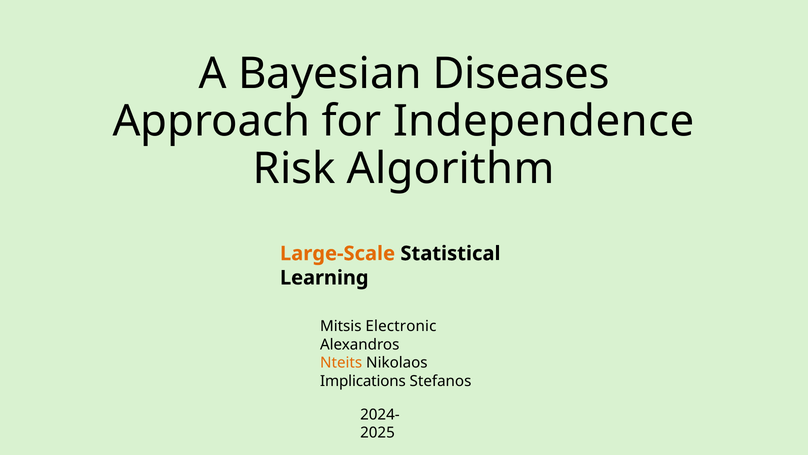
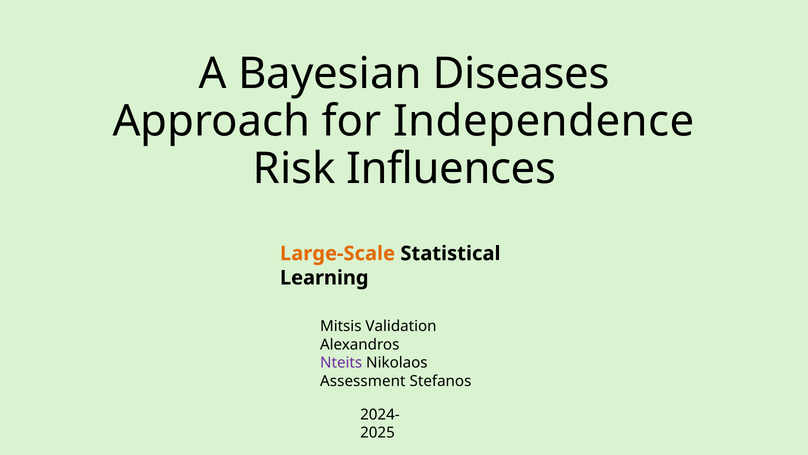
Algorithm: Algorithm -> Influences (451, 168)
Electronic: Electronic -> Validation (401, 326)
Nteits colour: orange -> purple (341, 362)
Implications: Implications -> Assessment (363, 381)
